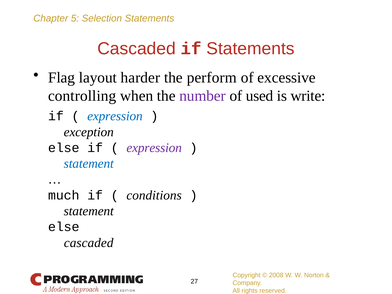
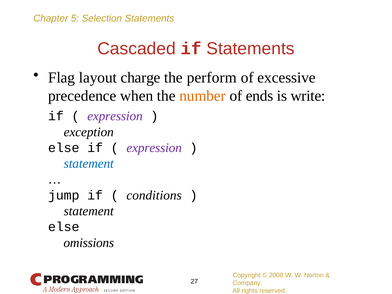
harder: harder -> charge (141, 78)
controlling: controlling -> precedence (82, 96)
number colour: purple -> orange (203, 96)
used: used -> ends (260, 96)
expression colour: blue -> purple (115, 116)
much: much -> jump (64, 195)
cascaded: cascaded -> omissions (89, 243)
